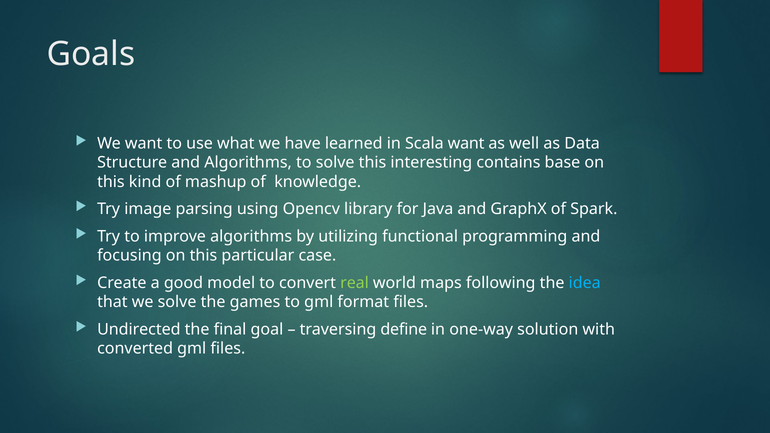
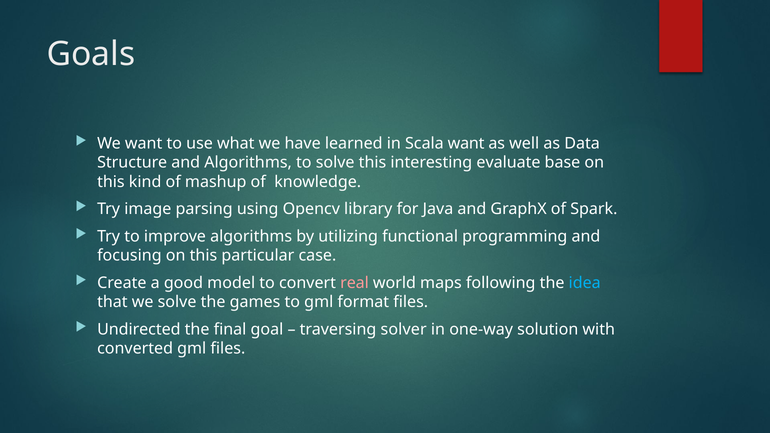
contains: contains -> evaluate (508, 163)
real colour: light green -> pink (355, 283)
define: define -> solver (404, 329)
